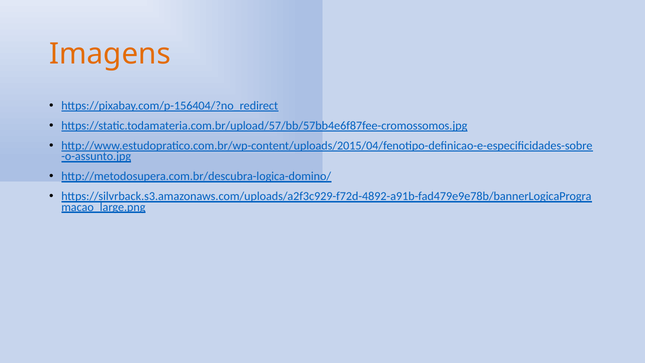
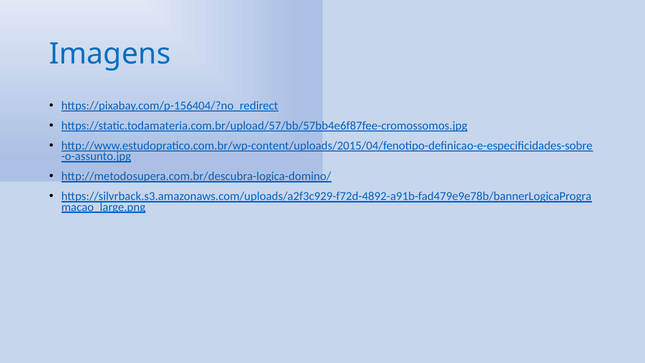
Imagens colour: orange -> blue (110, 54)
